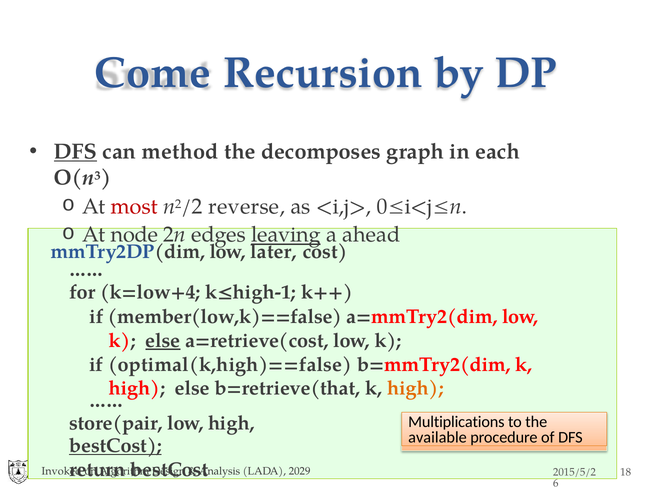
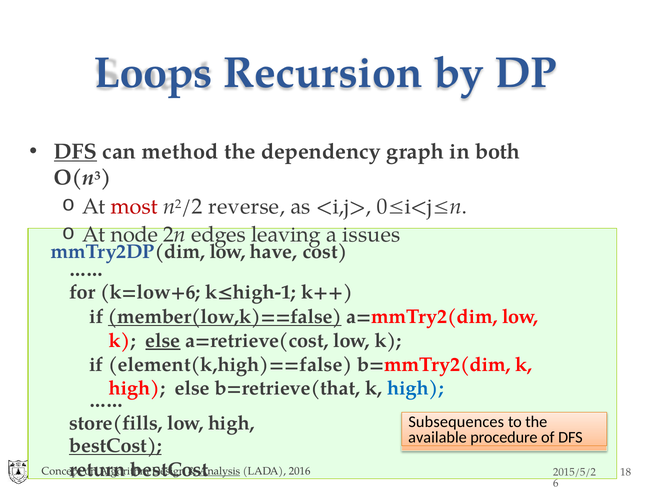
Come: Come -> Loops (153, 73)
decomposes: decomposes -> dependency (321, 152)
each: each -> both (498, 152)
leaving underline: present -> none (286, 235)
ahead: ahead -> issues (371, 235)
later: later -> have (274, 252)
k=low+4: k=low+4 -> k=low+6 (150, 293)
member(low,k)==false underline: none -> present (225, 317)
optimal(k,high)==false: optimal(k,high)==false -> element(k,high)==false (230, 365)
high colour: orange -> blue (415, 389)
Multiplications: Multiplications -> Subsequences (456, 422)
store(pair: store(pair -> store(fills (116, 424)
Invoked: Invoked -> Concept (62, 472)
Analysis underline: none -> present (220, 472)
2029: 2029 -> 2016 (300, 472)
